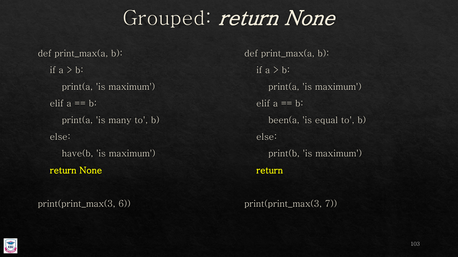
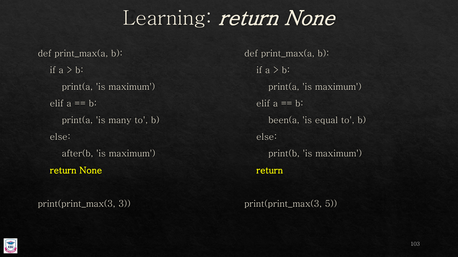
Grouped: Grouped -> Learning (168, 18)
have(b: have(b -> after(b (78, 154)
6: 6 -> 3 (125, 204)
7: 7 -> 5 (331, 204)
